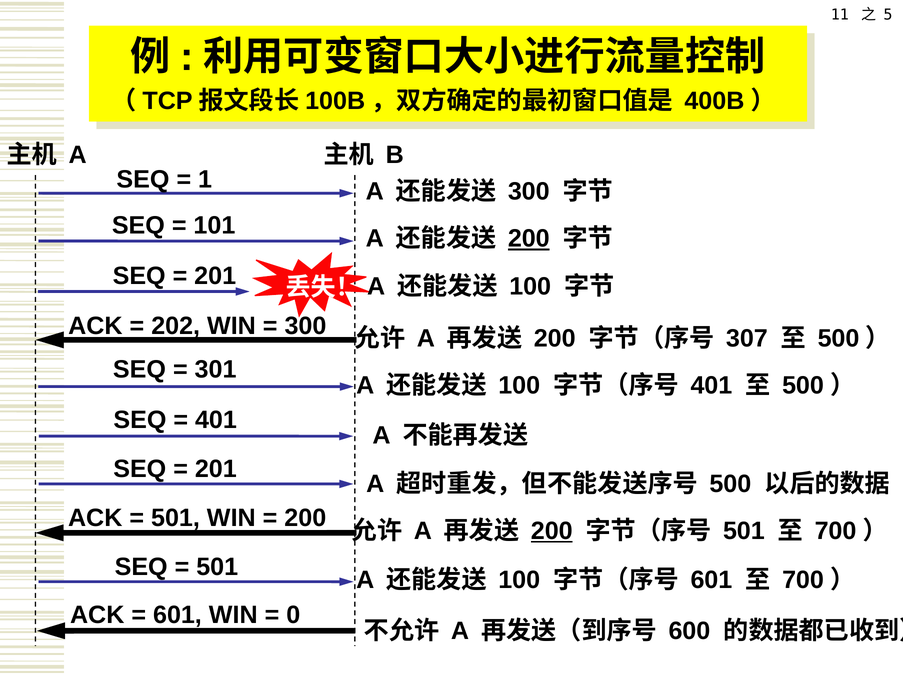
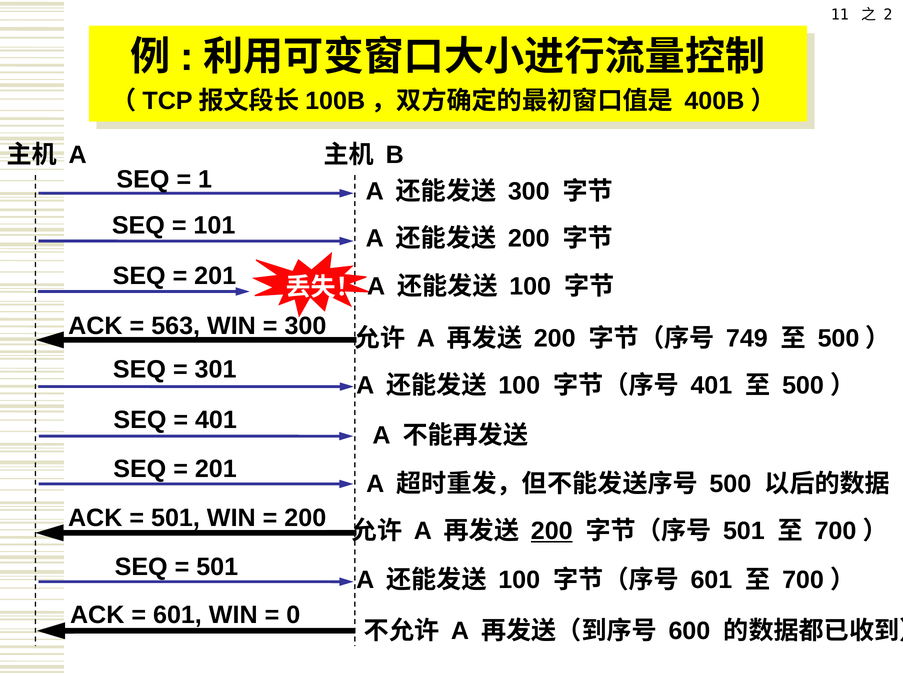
5: 5 -> 2 (888, 15)
200 underline: present -> none (529, 239)
202: 202 -> 563 (176, 326)
307: 307 -> 749 (747, 338)
